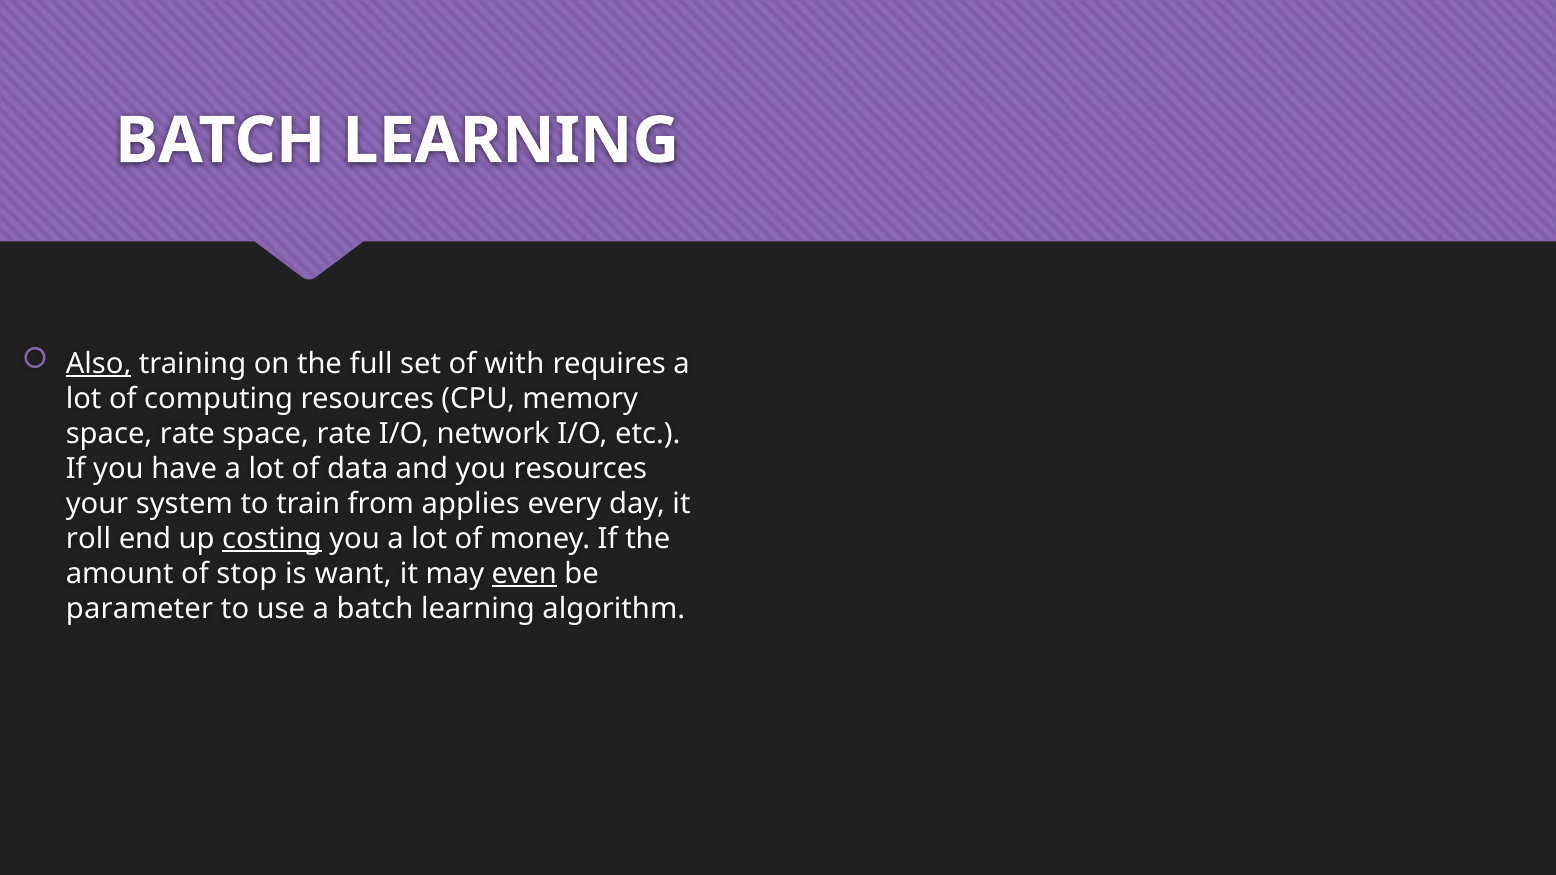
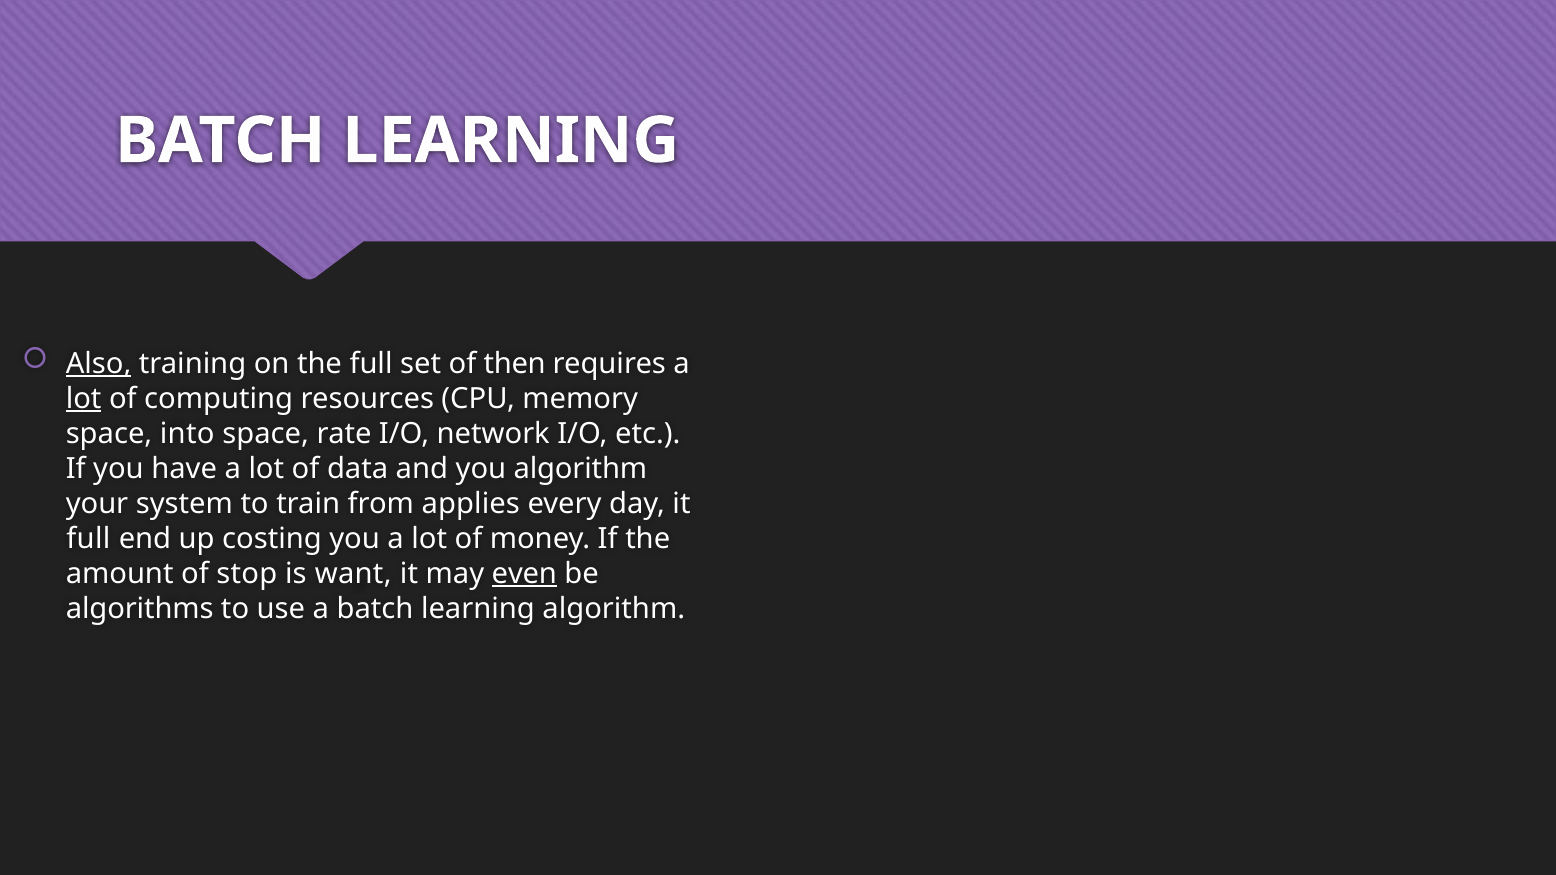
with: with -> then (515, 364)
lot underline: none -> present (84, 399)
rate: rate -> into (187, 434)
you resources: resources -> algorithm (580, 469)
roll: roll -> full (88, 539)
costing underline: present -> none (272, 539)
parameter: parameter -> algorithms (140, 609)
